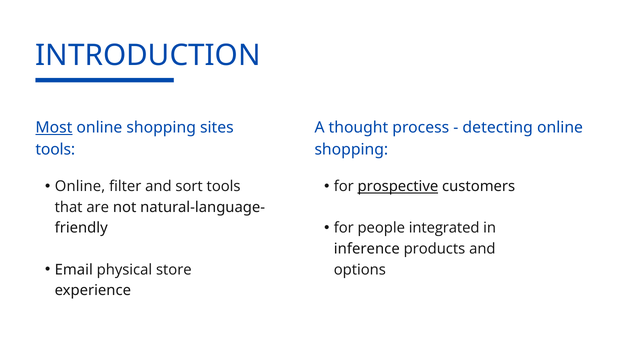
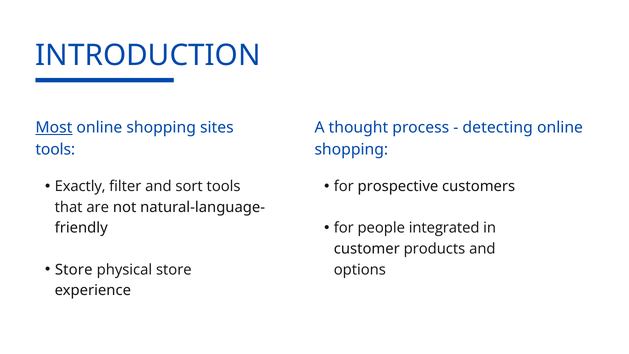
Online: Online -> Exactly (80, 186)
prospective underline: present -> none (398, 186)
inference: inference -> customer (367, 249)
Email: Email -> Store (74, 270)
